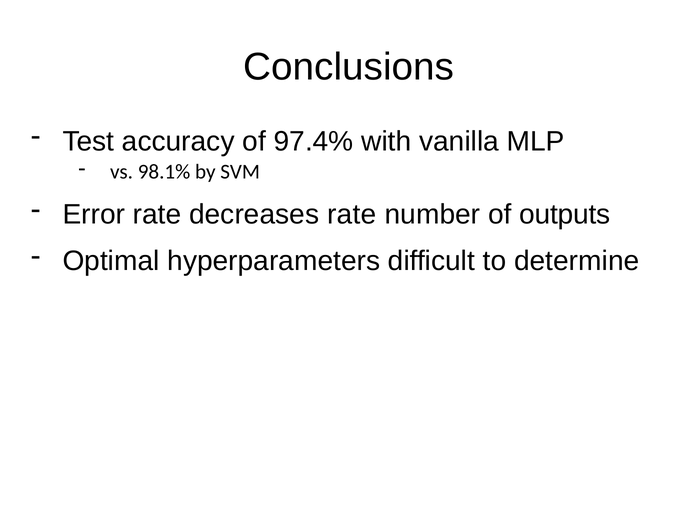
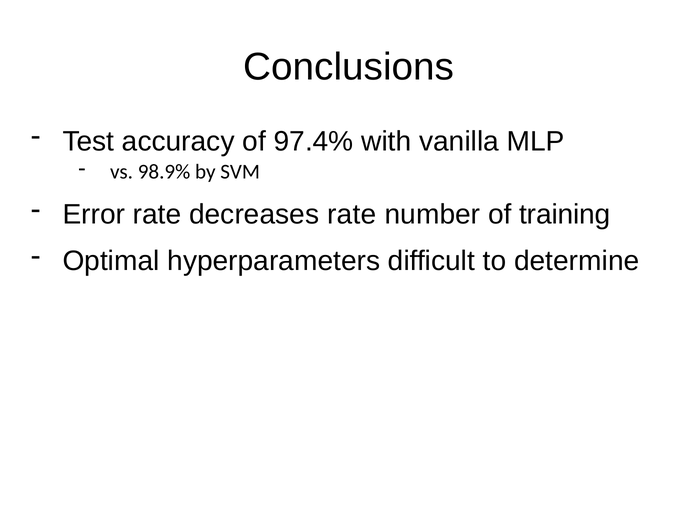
98.1%: 98.1% -> 98.9% (164, 172)
outputs: outputs -> training (565, 215)
